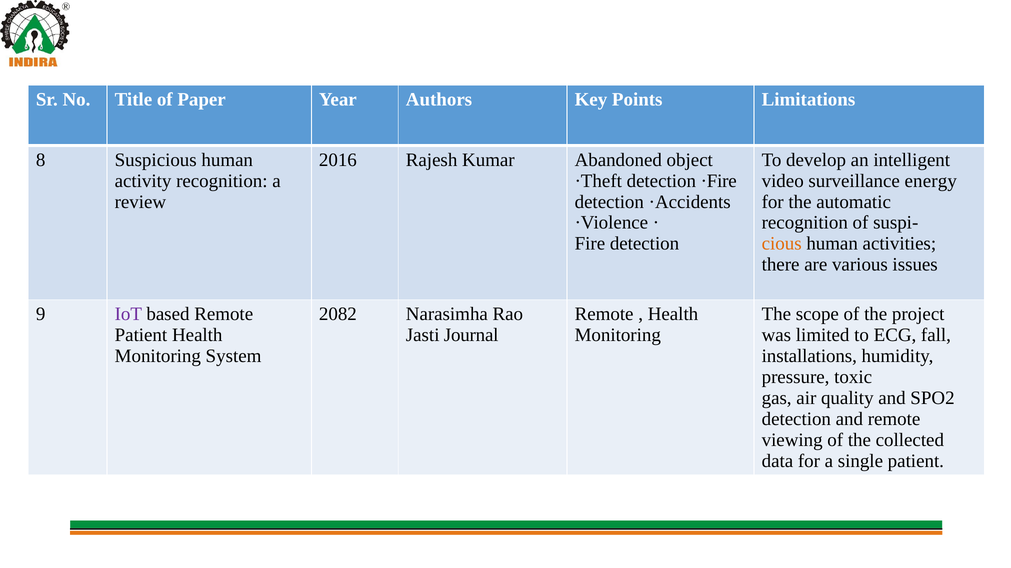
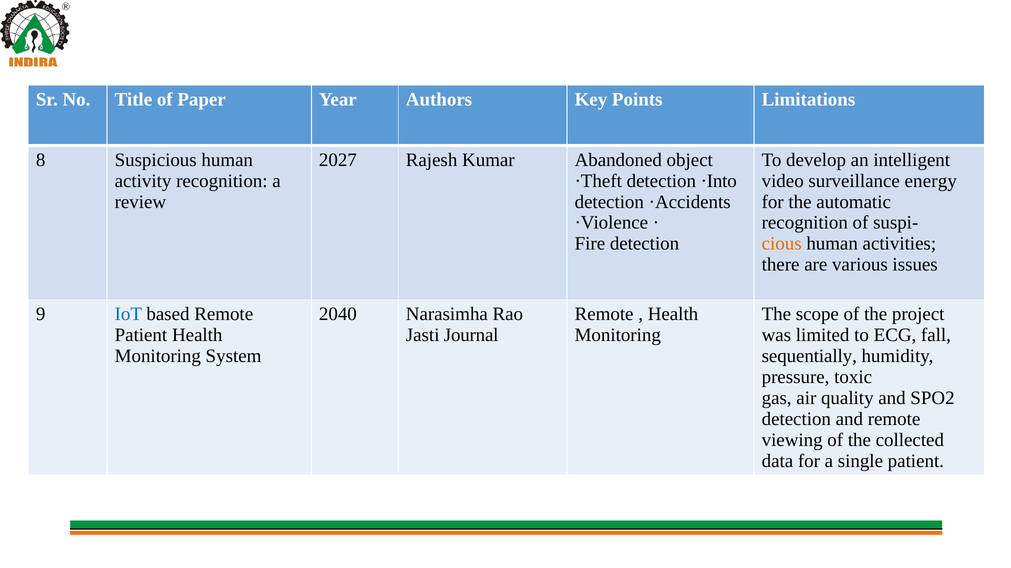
2016: 2016 -> 2027 (338, 160)
·Fire: ·Fire -> ·Into (719, 181)
IoT colour: purple -> blue (128, 315)
2082: 2082 -> 2040 (338, 315)
installations: installations -> sequentially (809, 357)
